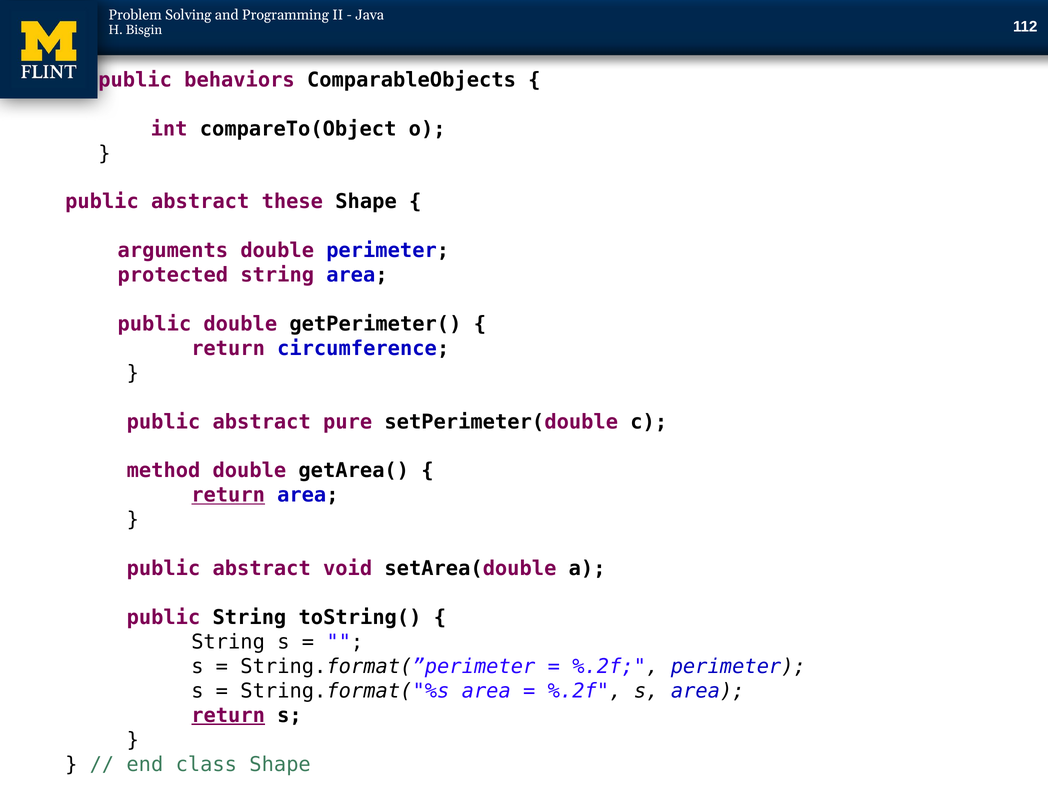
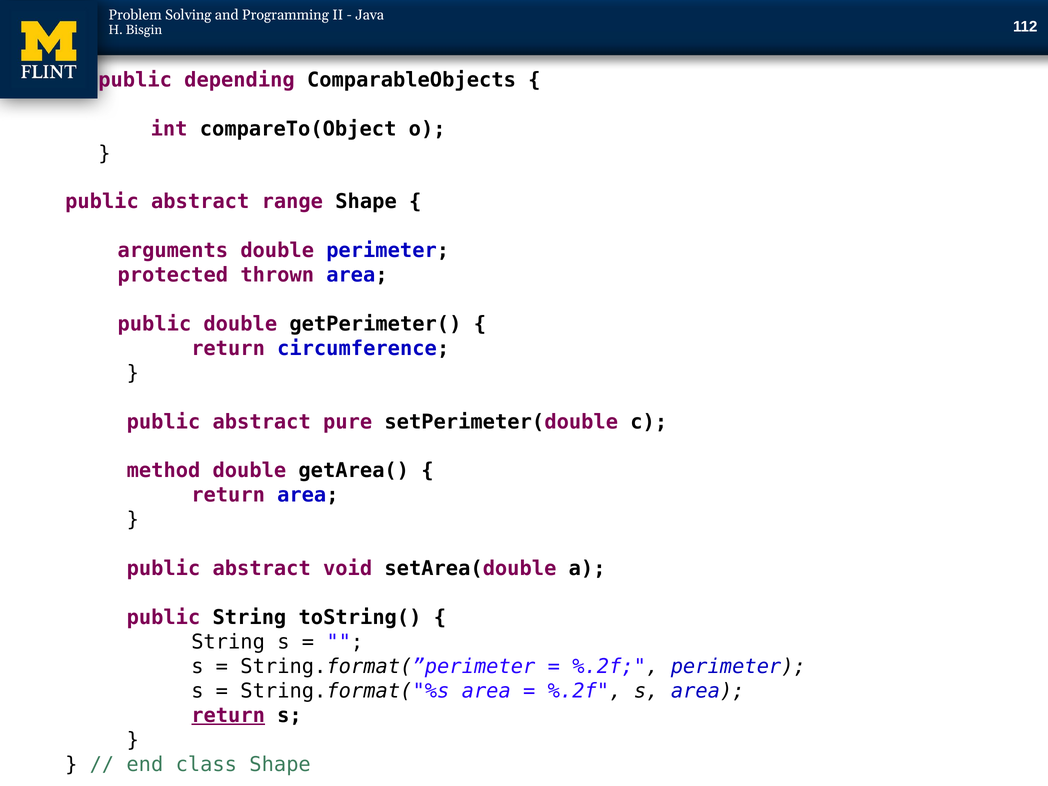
behaviors: behaviors -> depending (239, 80)
these: these -> range (292, 202)
protected string: string -> thrown (277, 275)
return underline: present -> none (228, 495)
